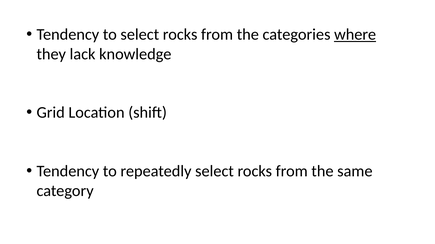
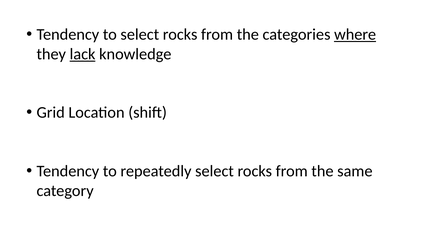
lack underline: none -> present (83, 54)
